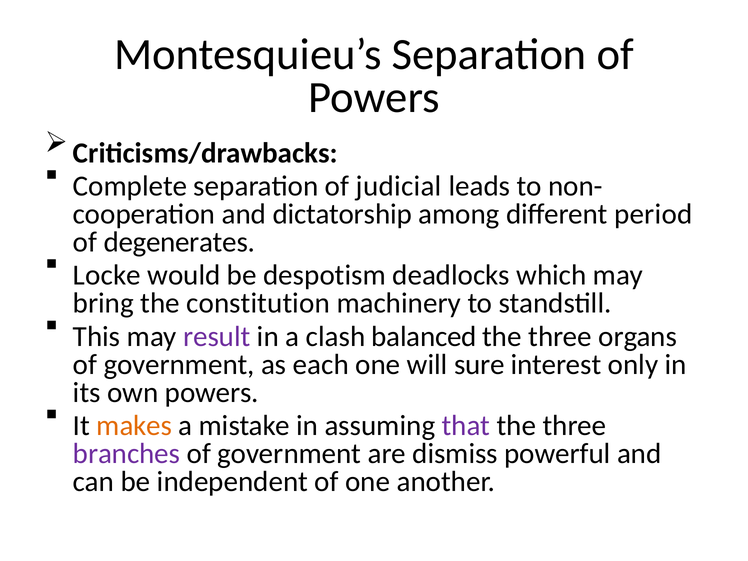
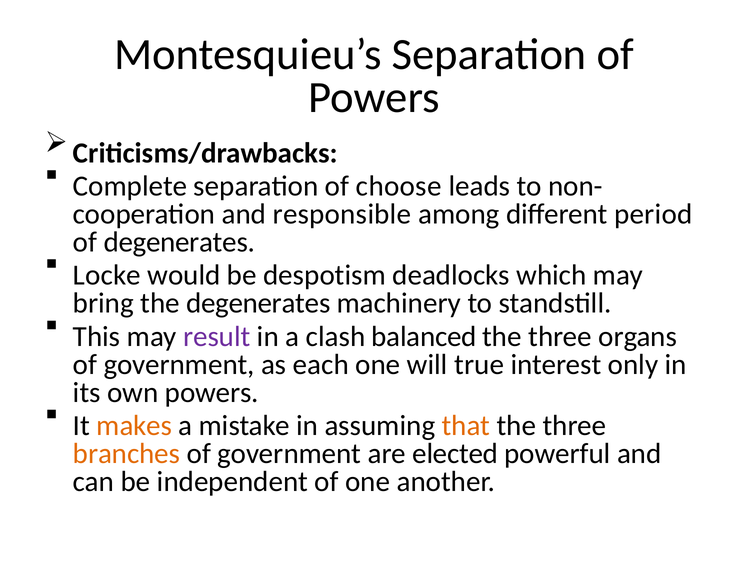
judicial: judicial -> choose (399, 186)
dictatorship: dictatorship -> responsible (342, 214)
the constitution: constitution -> degenerates (258, 303)
sure: sure -> true (479, 365)
that colour: purple -> orange (466, 426)
branches colour: purple -> orange (127, 454)
dismiss: dismiss -> elected (455, 454)
